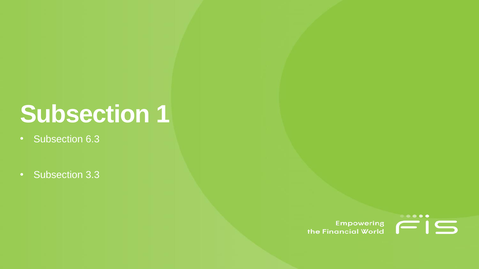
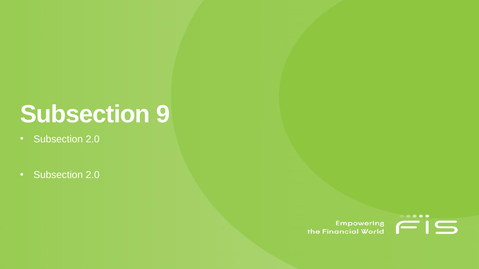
1: 1 -> 9 (163, 114)
6.3: 6.3 -> 2.0 (93, 139)
3.3: 3.3 -> 2.0 (93, 175)
